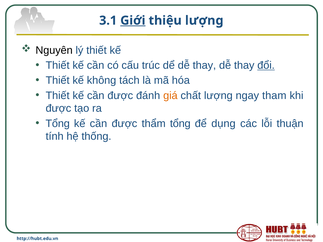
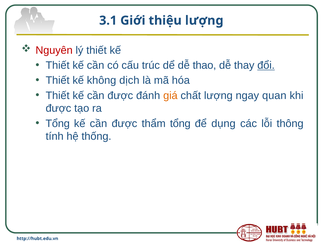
Giới underline: present -> none (133, 21)
Nguyên colour: black -> red (54, 50)
dể dễ thay: thay -> thao (204, 65)
tách: tách -> dịch (129, 81)
tham: tham -> quan (274, 96)
thuận: thuận -> thông (290, 124)
